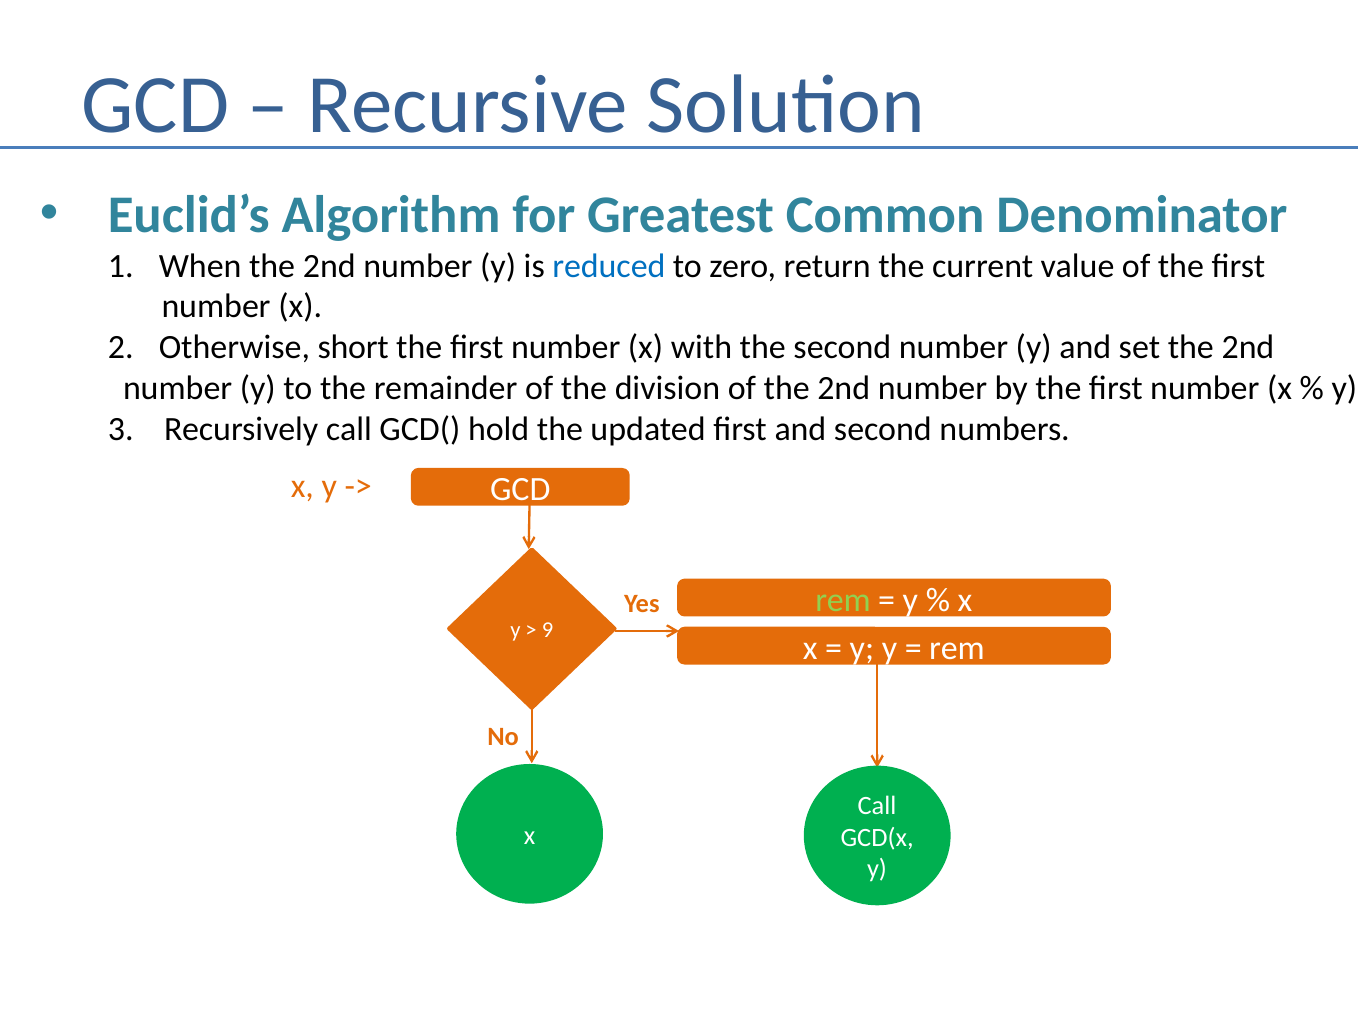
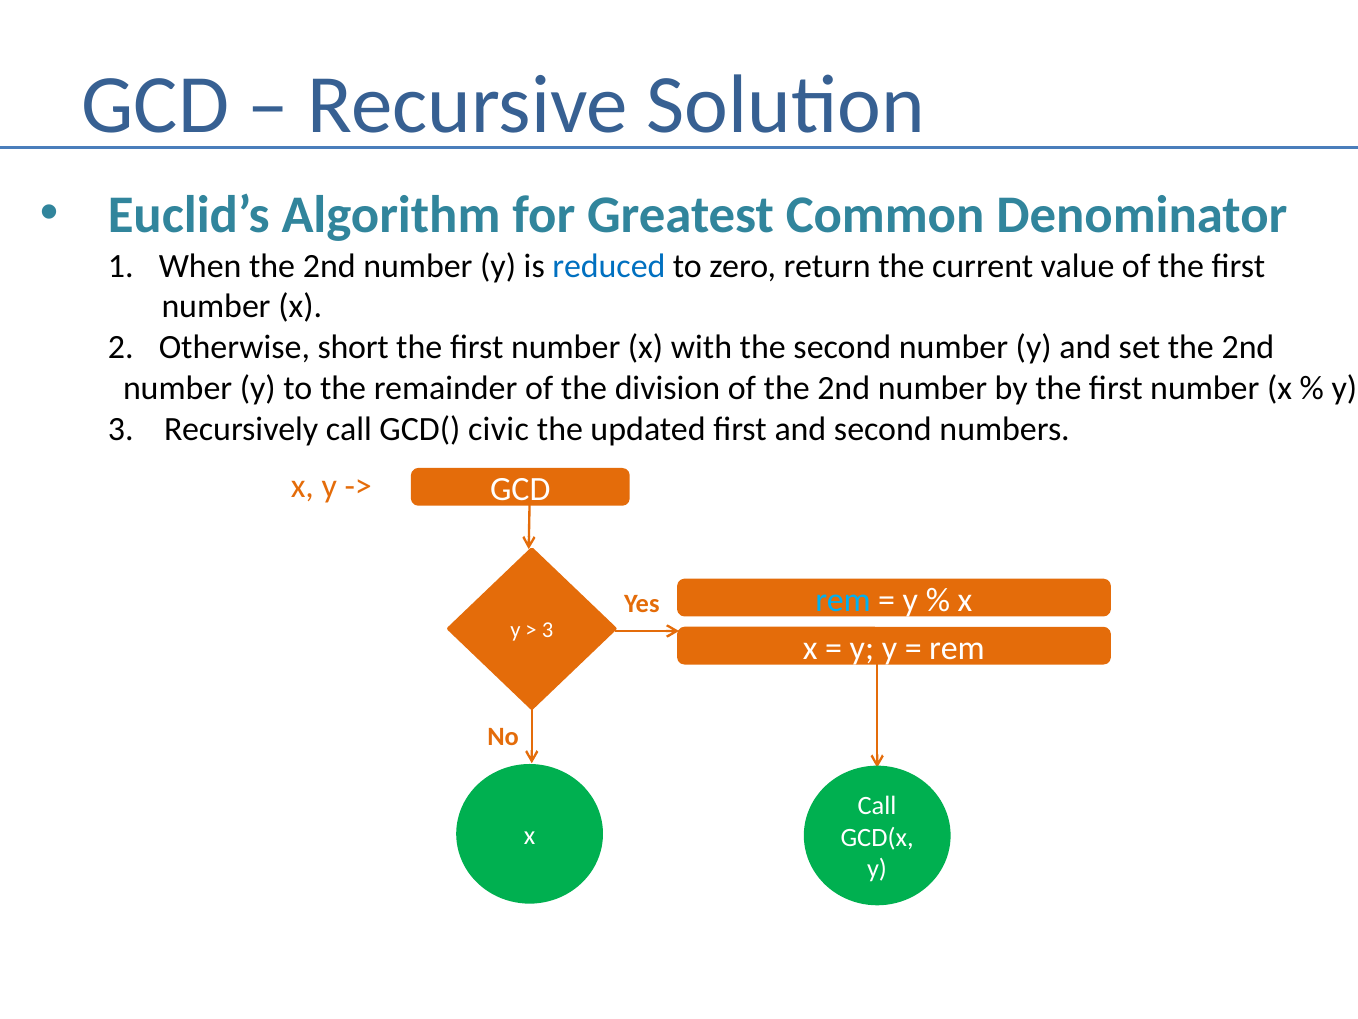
hold: hold -> civic (498, 429)
rem colour: light green -> light blue (843, 600)
9: 9 -> 3 (548, 630)
